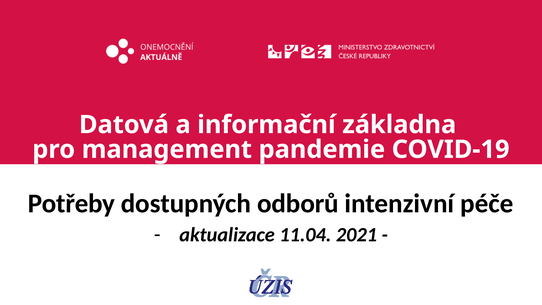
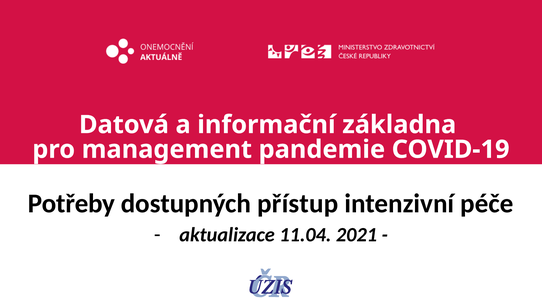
odborů: odborů -> přístup (298, 204)
